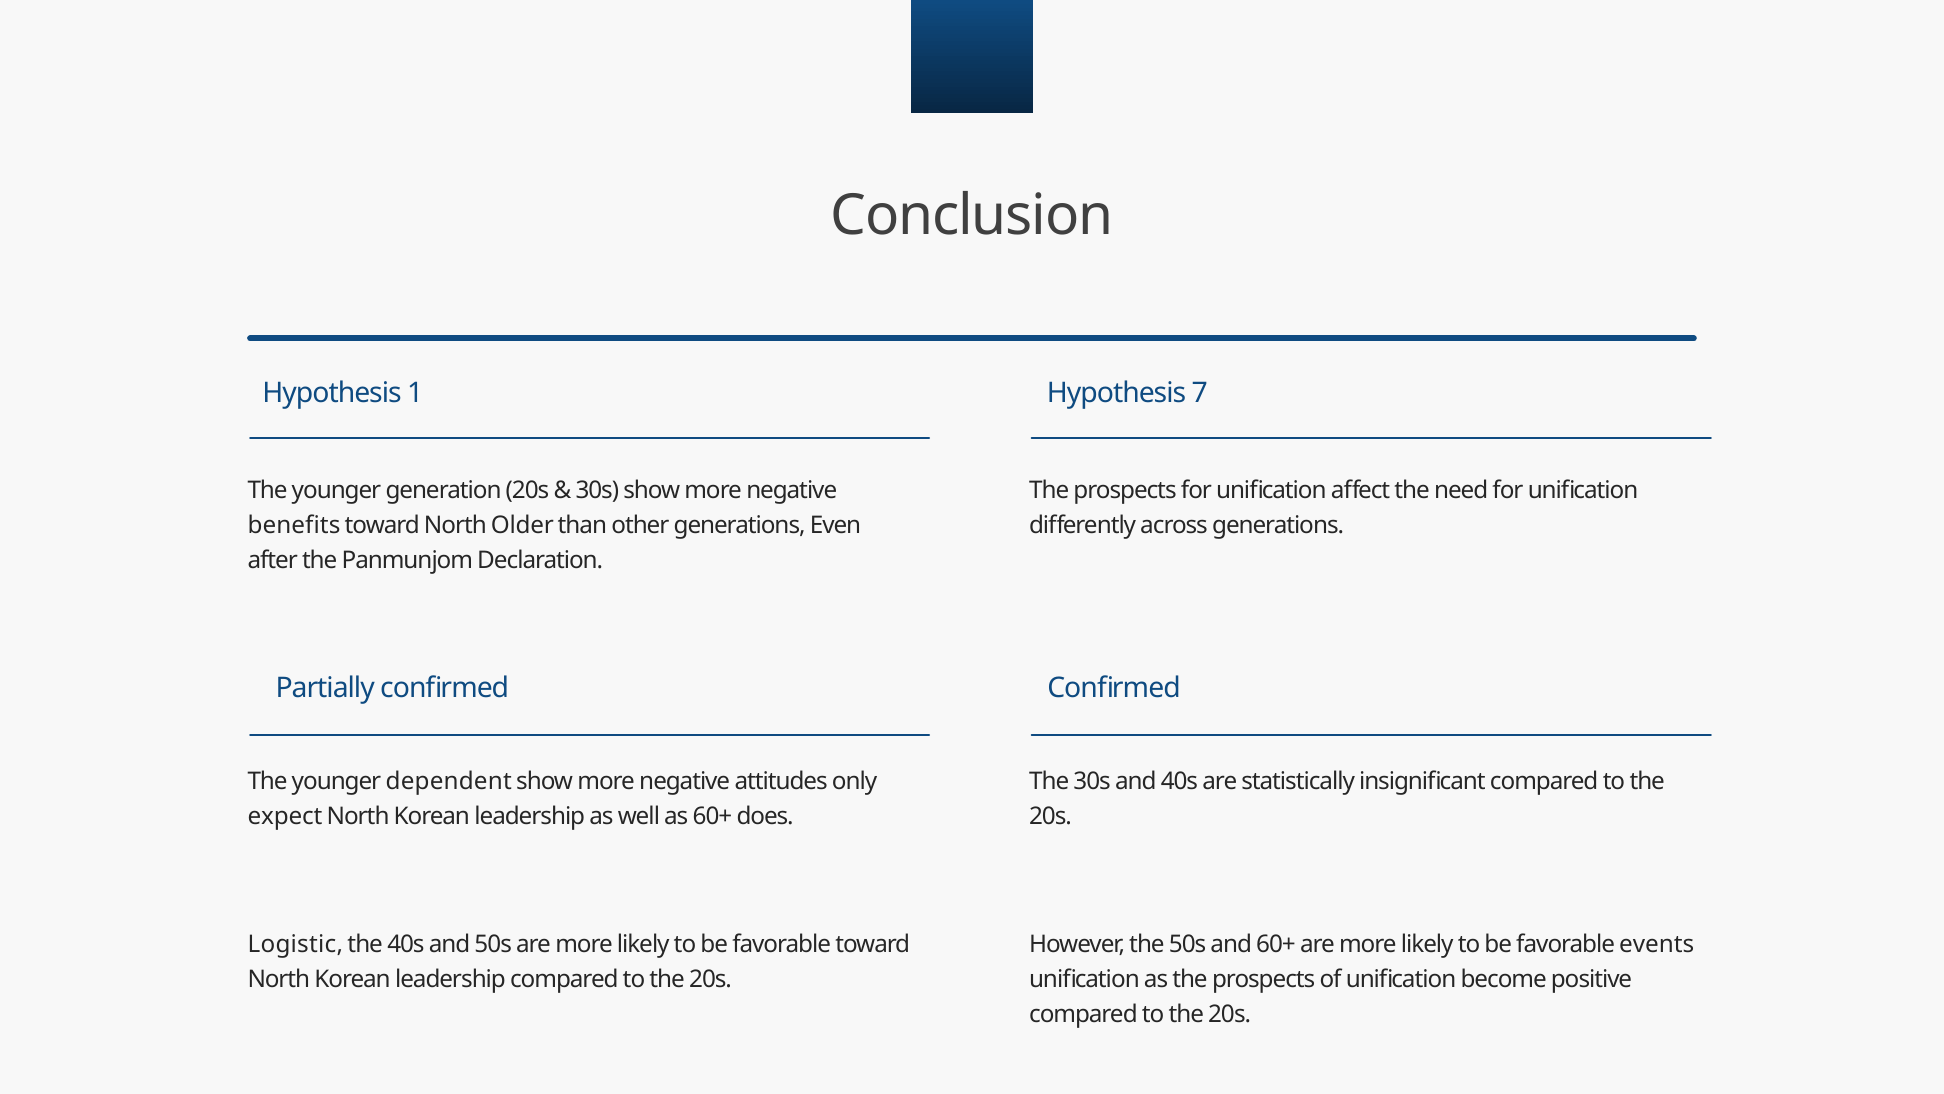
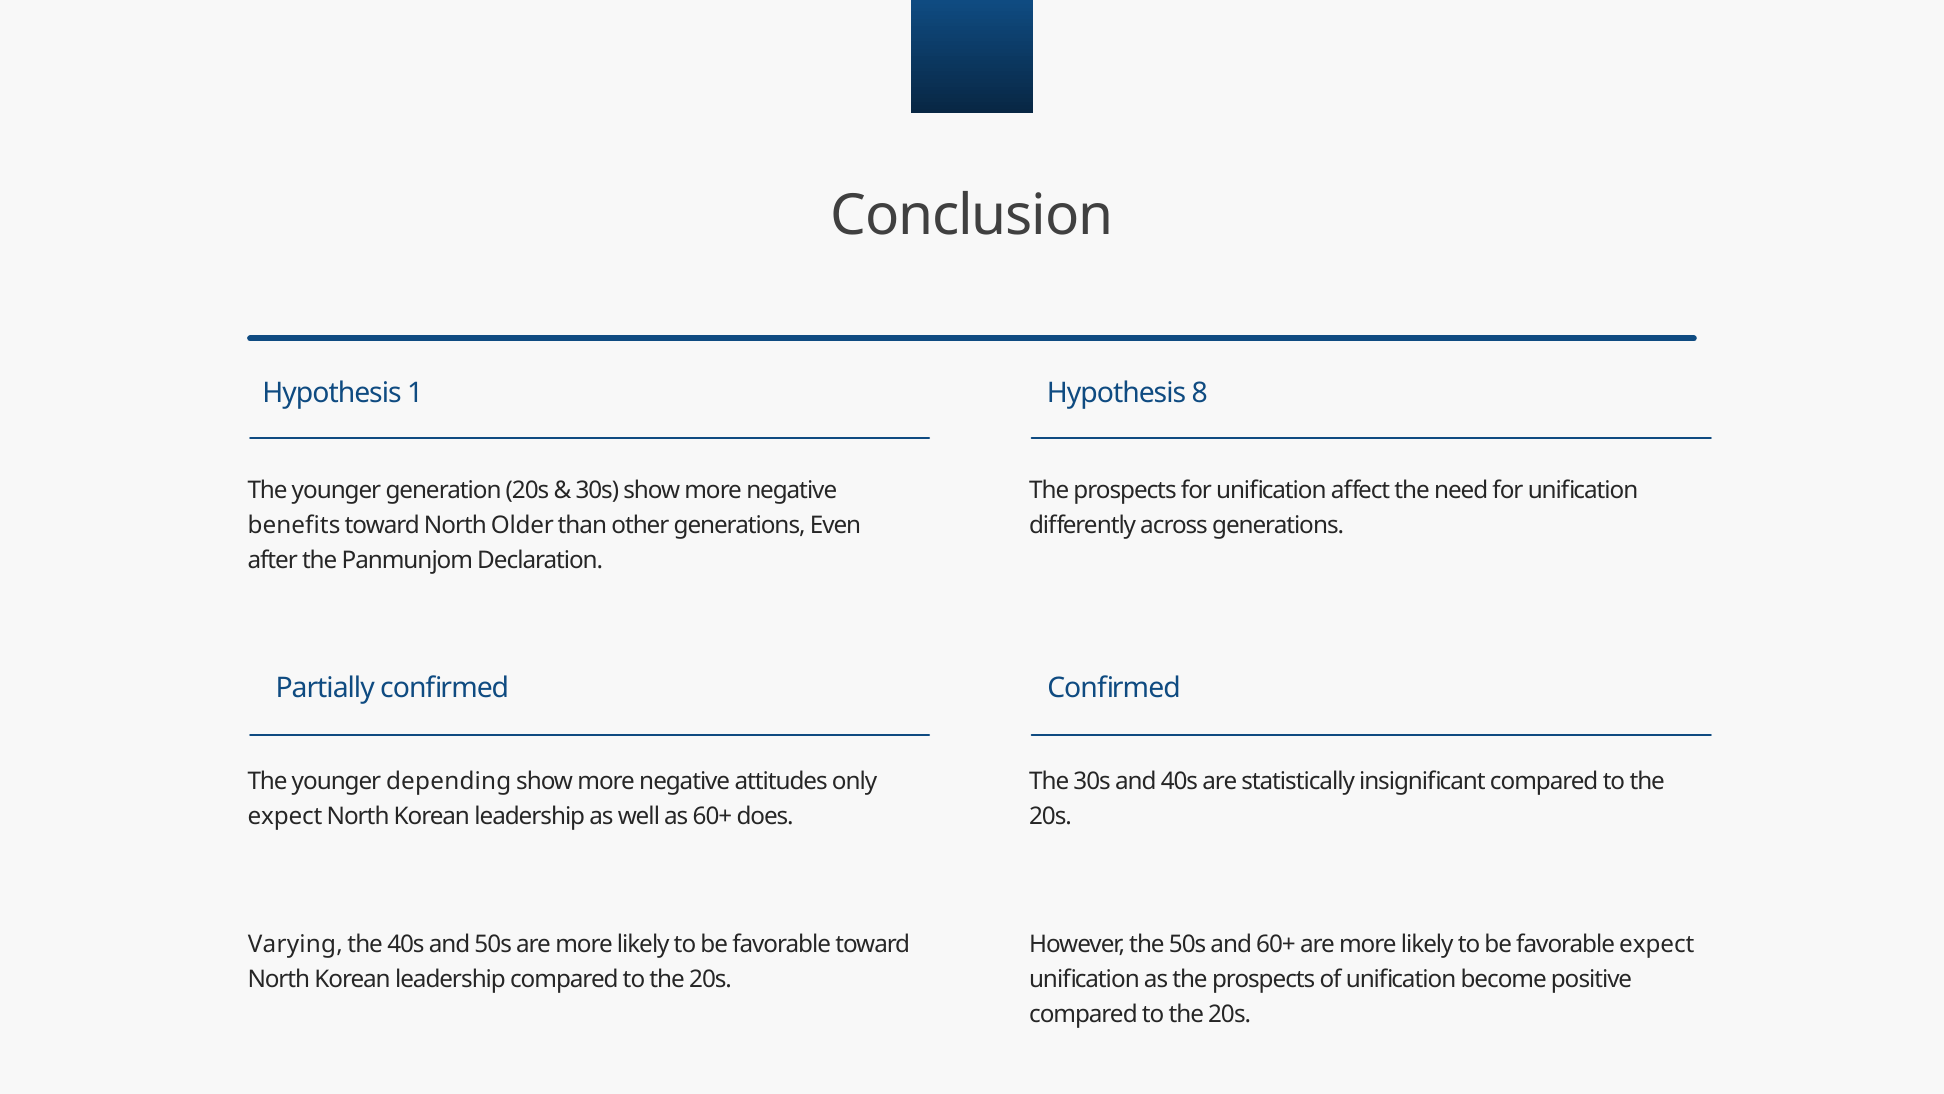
7: 7 -> 8 (1200, 393)
dependent: dependent -> depending (449, 781)
Logistic: Logistic -> Varying (295, 944)
favorable events: events -> expect (1657, 944)
